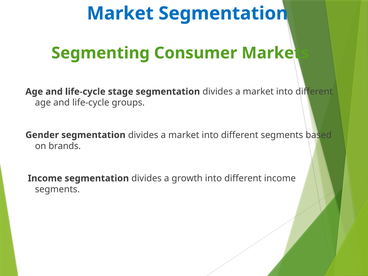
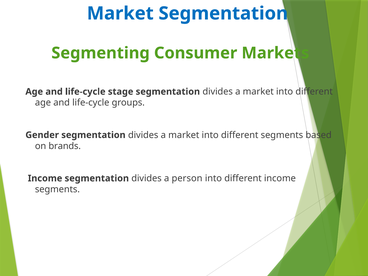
growth: growth -> person (187, 178)
